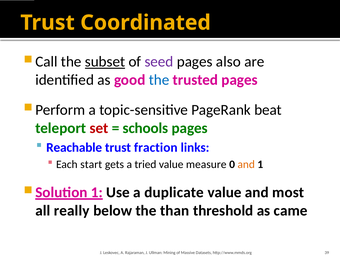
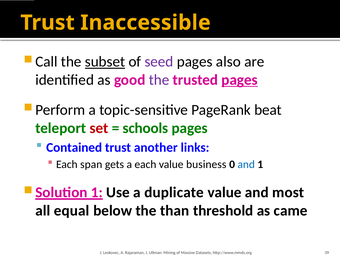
Coordinated: Coordinated -> Inaccessible (145, 23)
the colour: blue -> purple (159, 80)
pages underline: none -> present (240, 80)
Reachable: Reachable -> Contained (74, 148)
fraction: fraction -> another (156, 148)
start: start -> span (91, 164)
a tried: tried -> each (145, 164)
measure: measure -> business (206, 164)
and colour: orange -> blue (246, 164)
really: really -> equal (72, 211)
